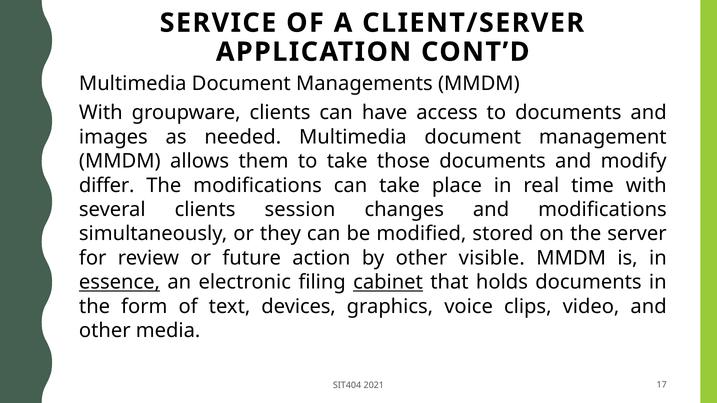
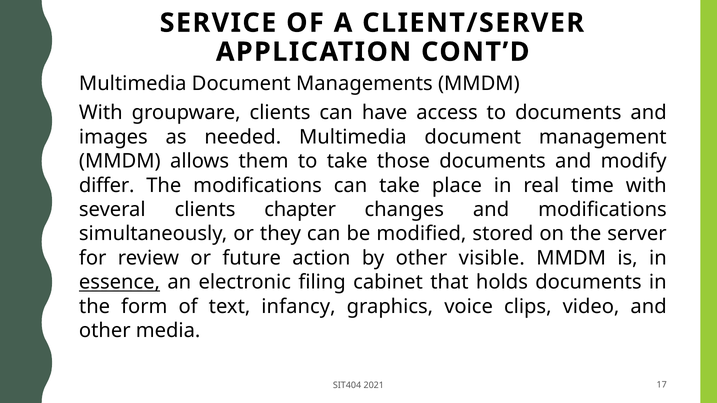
session: session -> chapter (300, 210)
cabinet underline: present -> none (388, 282)
devices: devices -> infancy (298, 307)
